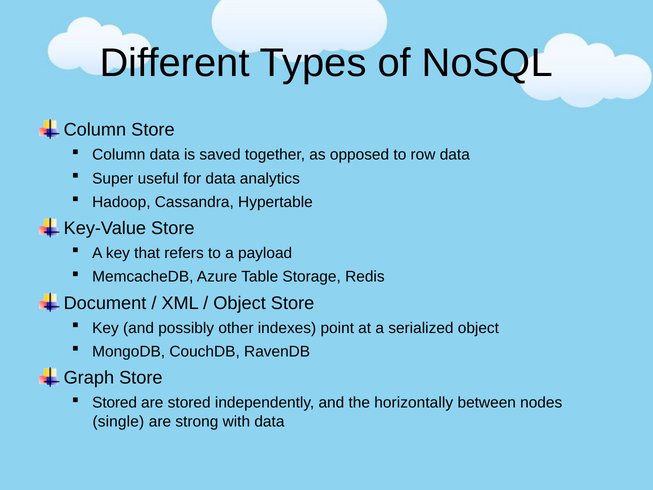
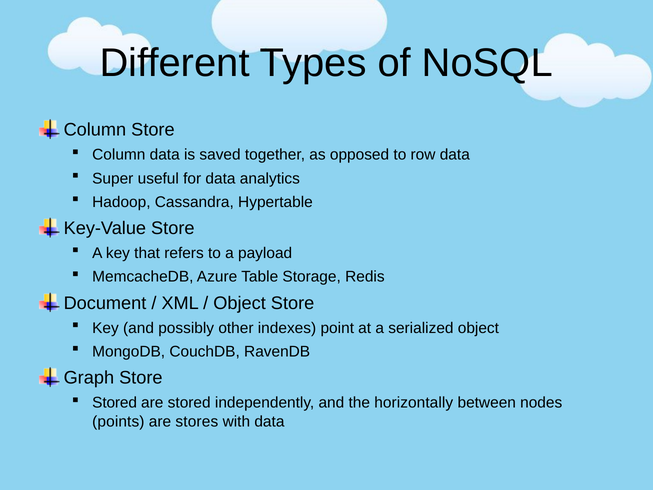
single: single -> points (118, 421)
strong: strong -> stores (197, 421)
